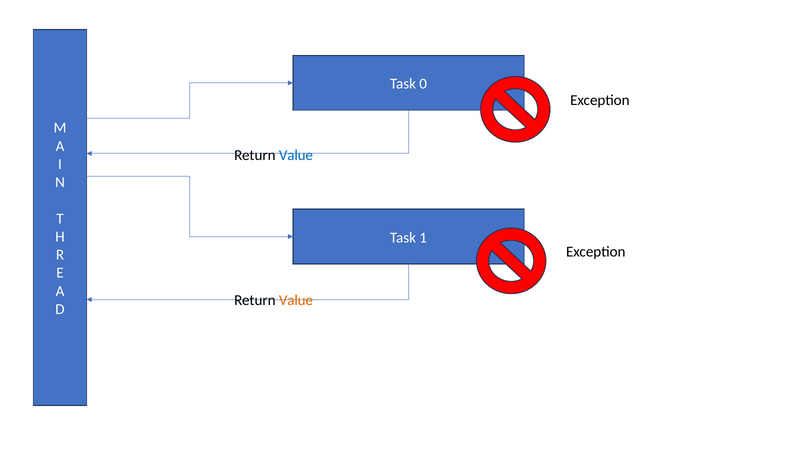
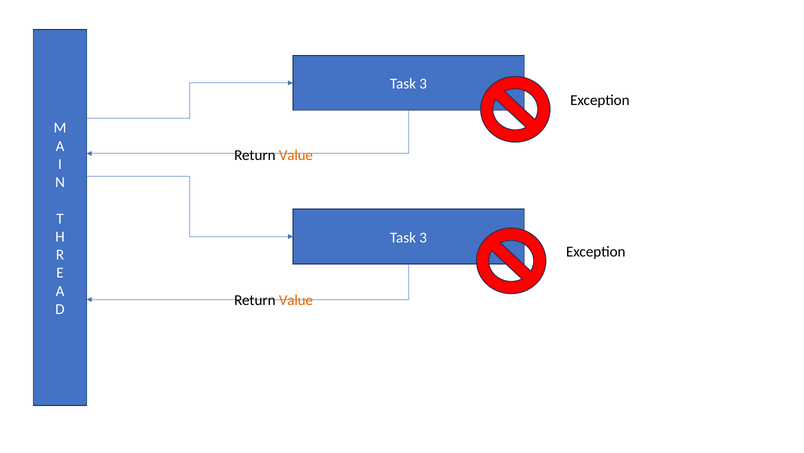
0: 0 -> 3 (423, 84)
Value colour: blue -> orange (296, 155)
1: 1 -> 3 (423, 237)
